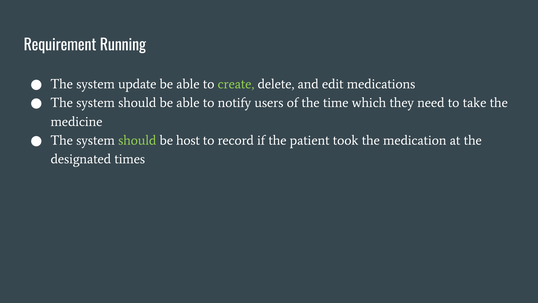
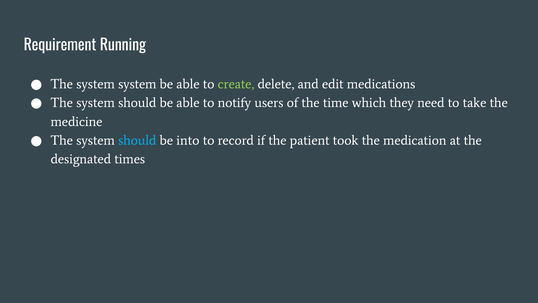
system update: update -> system (137, 84)
should colour: light green -> light blue (137, 140)
host: host -> into (188, 140)
